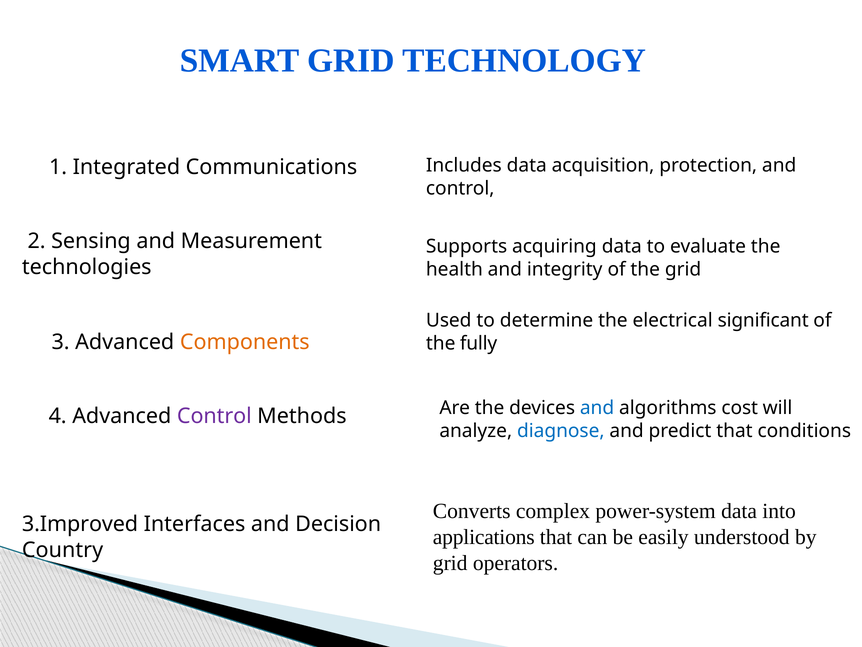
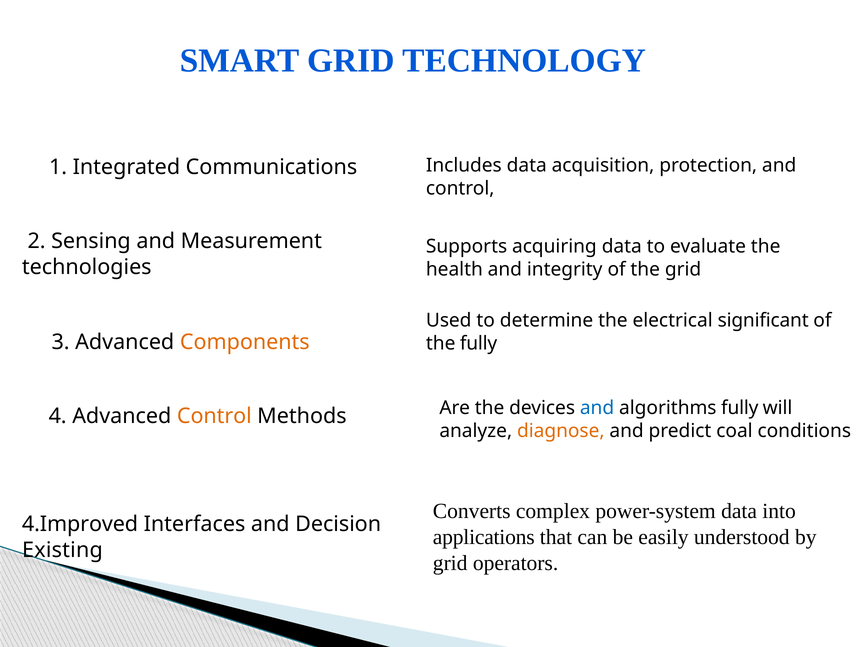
Control colour: purple -> orange (214, 416)
algorithms cost: cost -> fully (740, 408)
diagnose colour: blue -> orange (561, 431)
predict that: that -> coal (735, 431)
3.Improved: 3.Improved -> 4.Improved (80, 524)
Country: Country -> Existing (62, 550)
